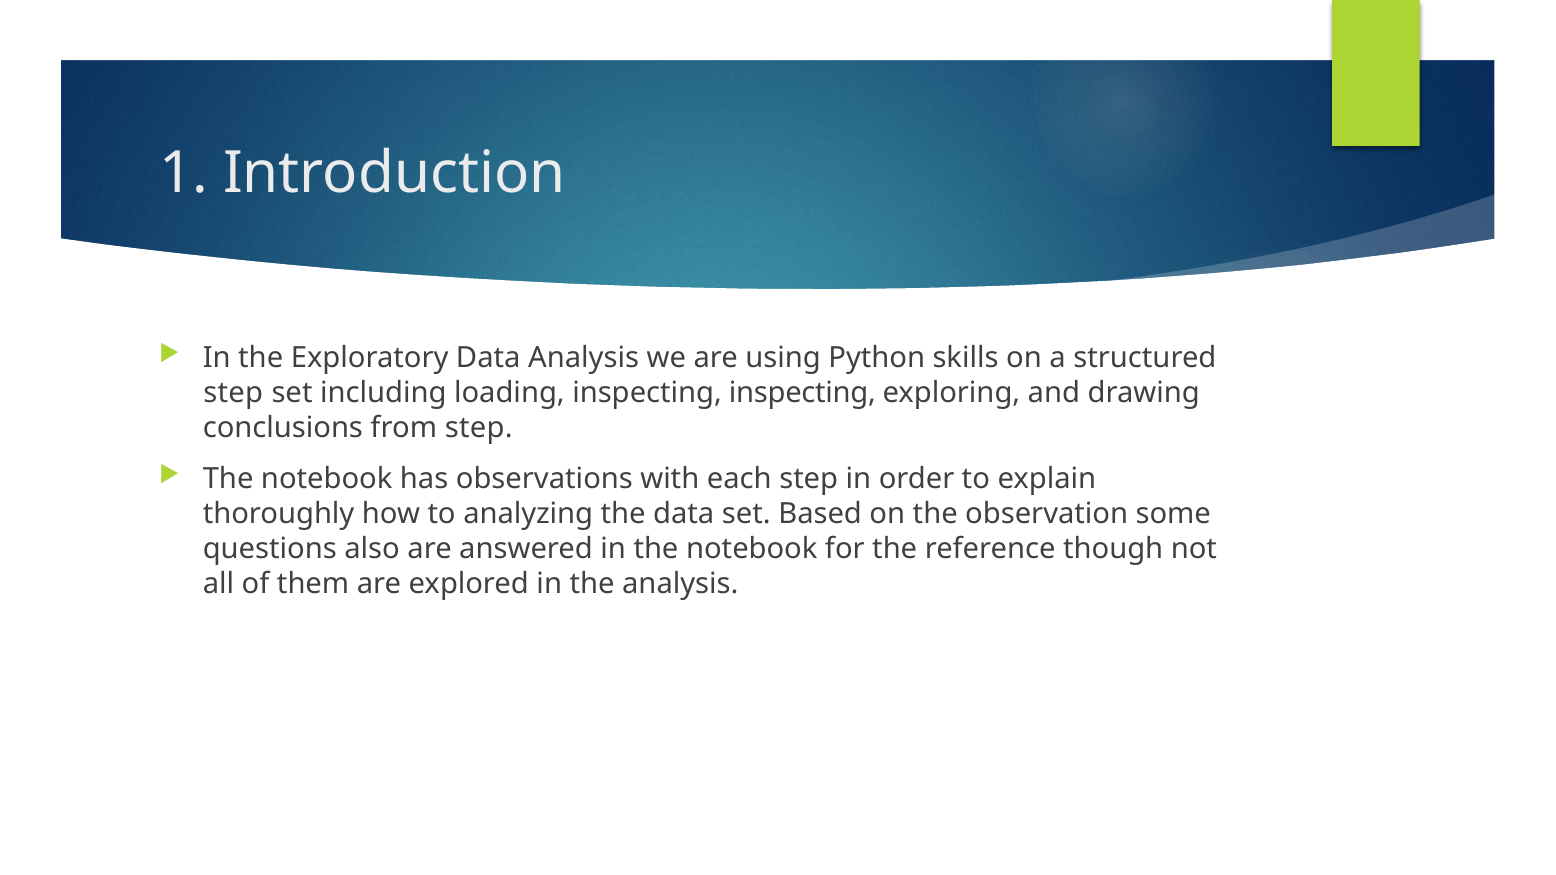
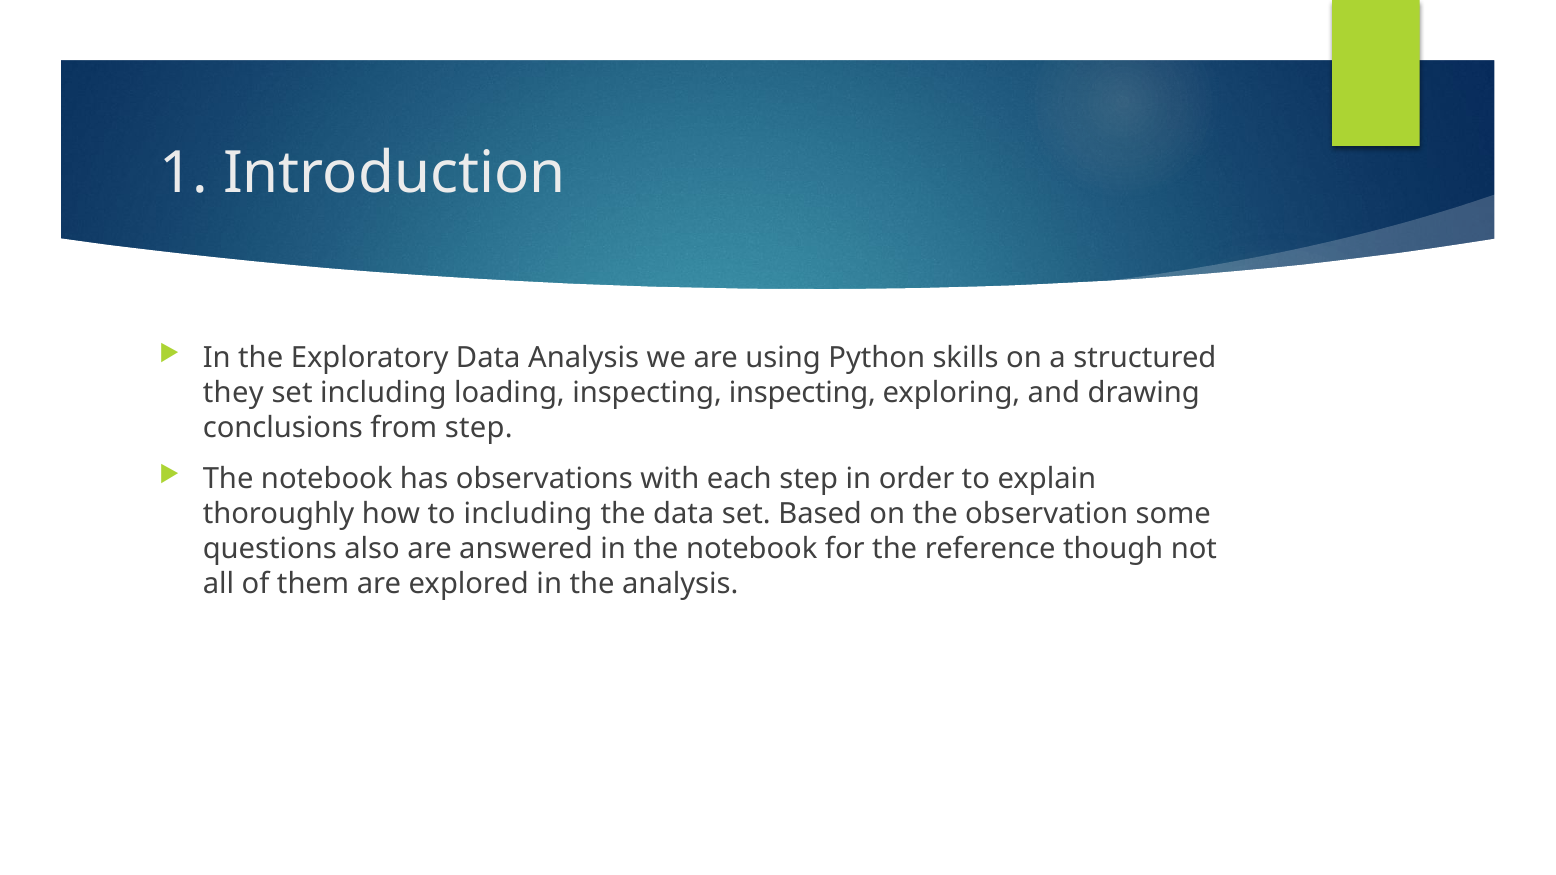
step: step -> they (233, 393)
to analyzing: analyzing -> including (528, 514)
